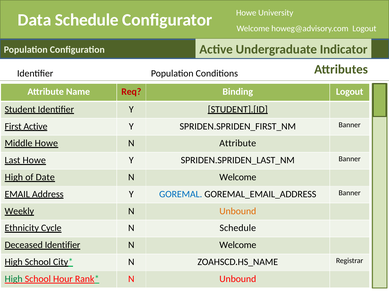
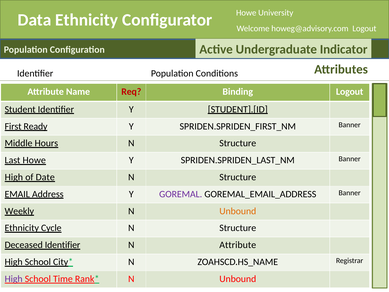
Data Schedule: Schedule -> Ethnicity (87, 20)
First Active: Active -> Ready (35, 126)
Middle Howe: Howe -> Hours (46, 143)
Attribute: Attribute -> Structure (238, 143)
Welcome: Welcome -> Structure (238, 177)
GOREMAL colour: blue -> purple (181, 194)
Schedule: Schedule -> Structure (238, 228)
Welcome: Welcome -> Attribute (238, 245)
High colour: green -> purple (14, 279)
Hour: Hour -> Time (63, 279)
